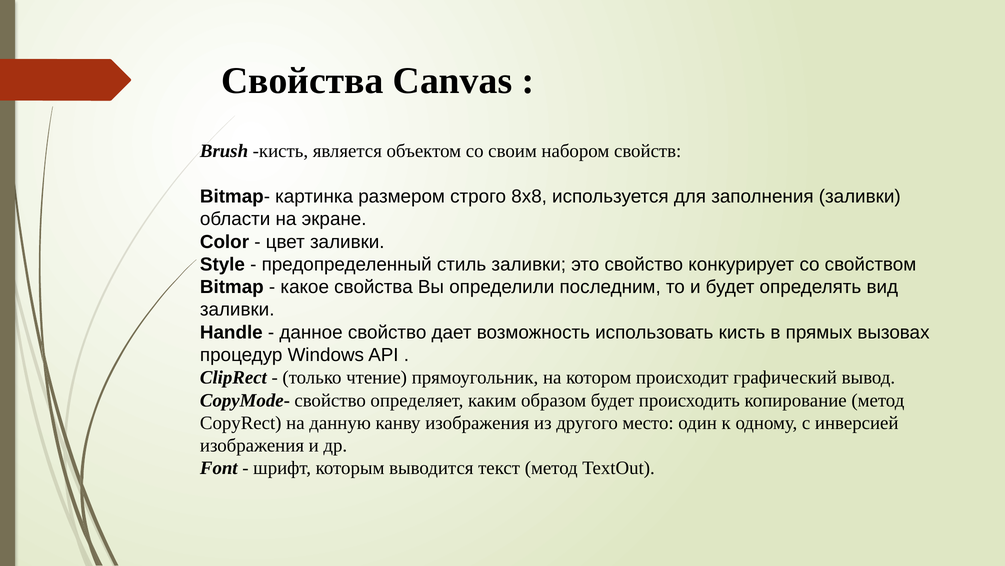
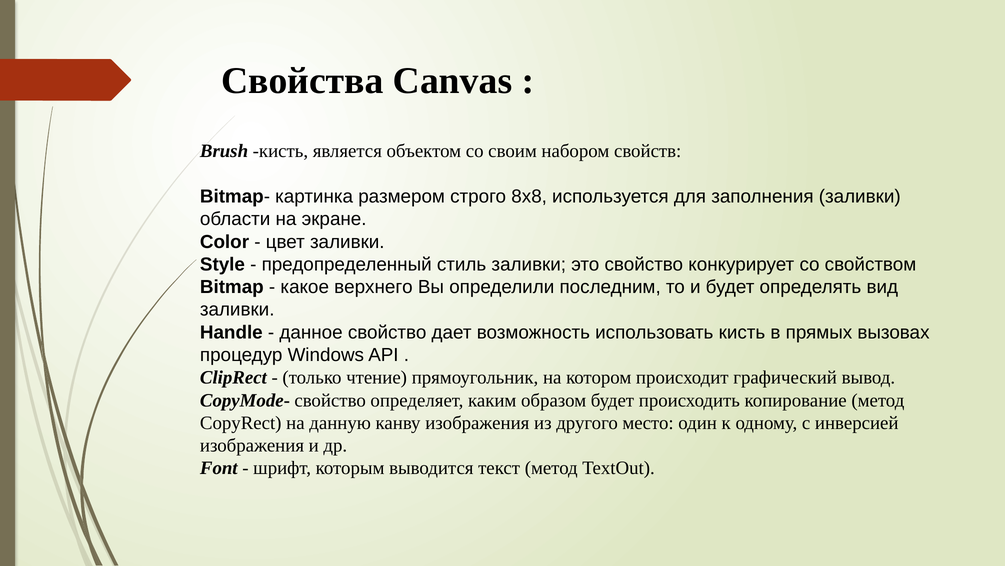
какое свойства: свойства -> верхнего (373, 287)
